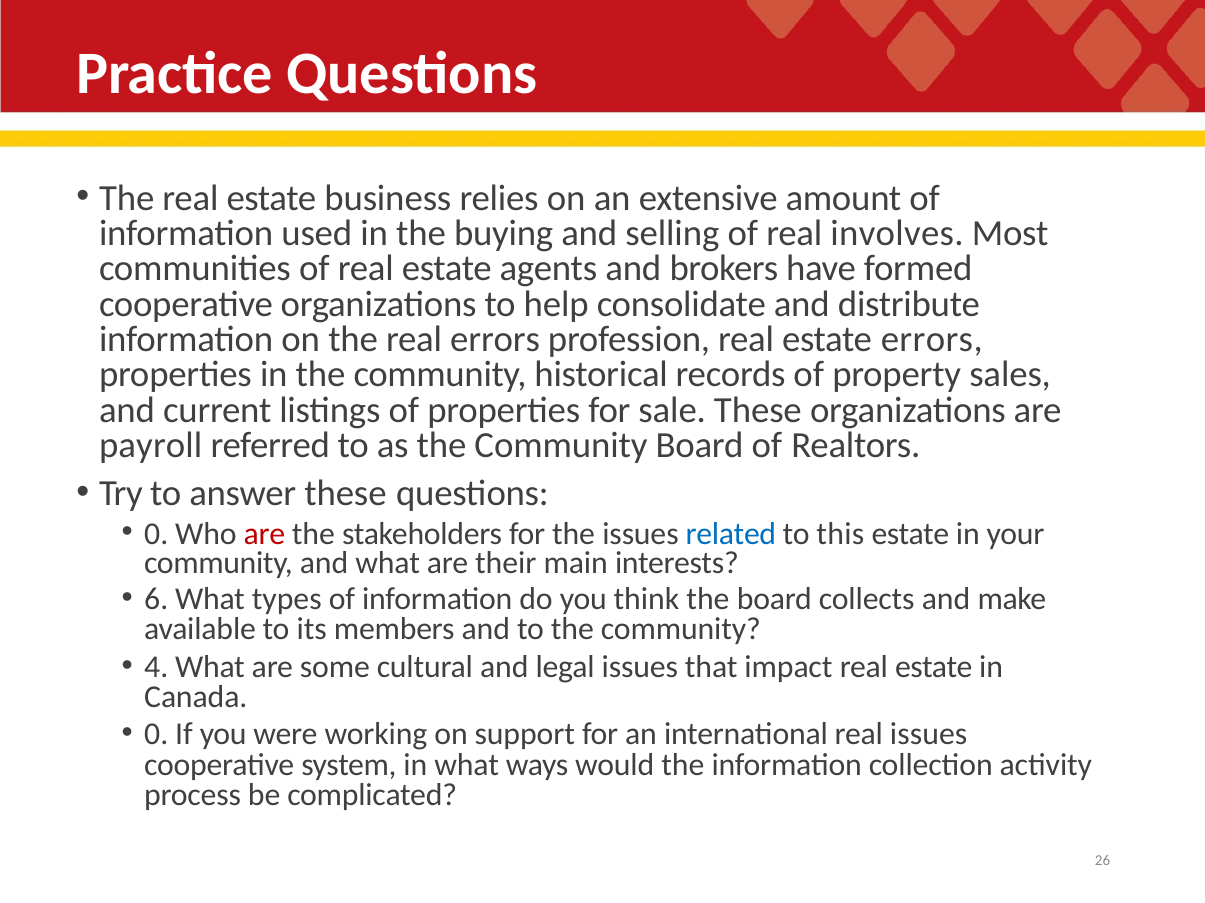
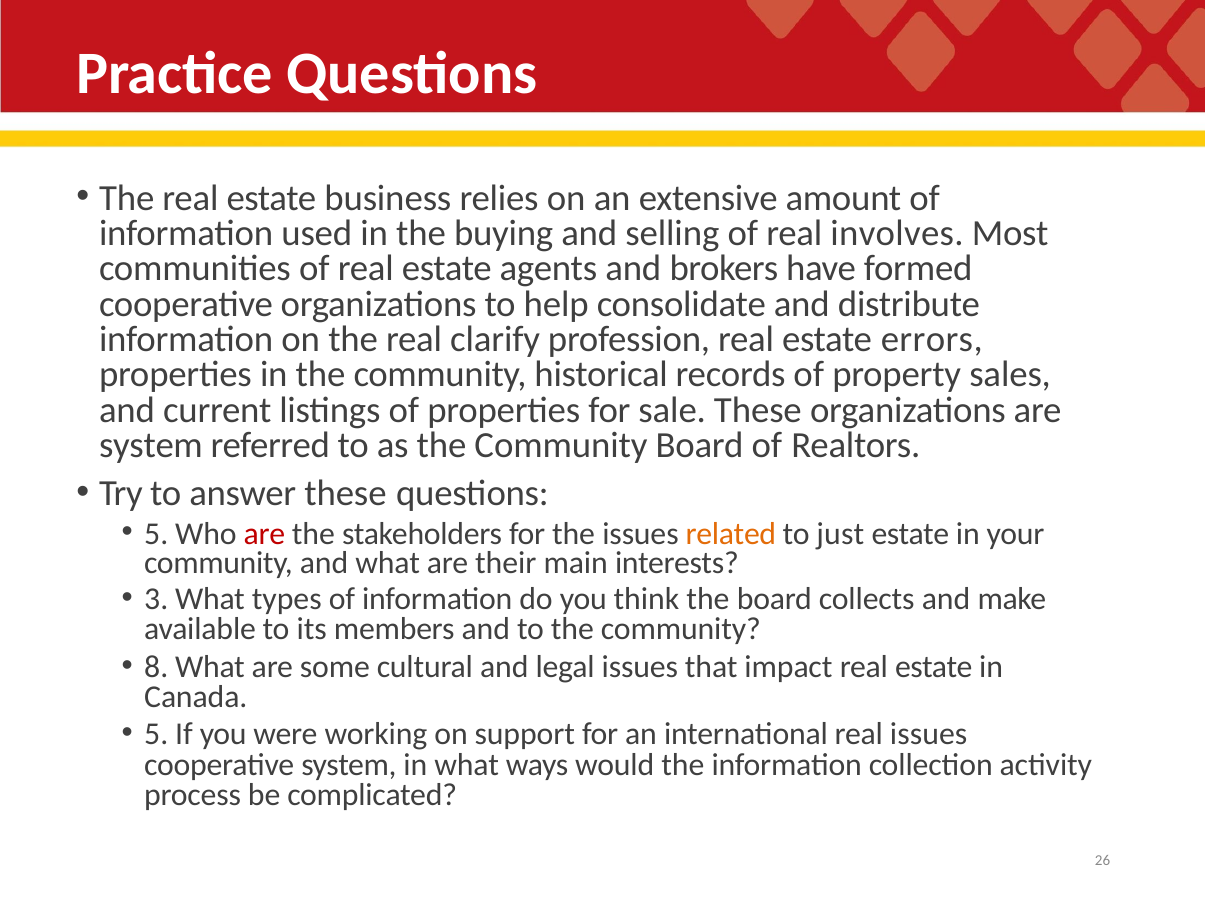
real errors: errors -> clarify (495, 340)
payroll: payroll -> system (151, 446)
0: 0 -> 5 (156, 534)
related colour: blue -> orange (731, 534)
this: this -> just (840, 534)
6: 6 -> 3 (156, 600)
4: 4 -> 8 (156, 668)
0: 0 -> 5 (156, 734)
